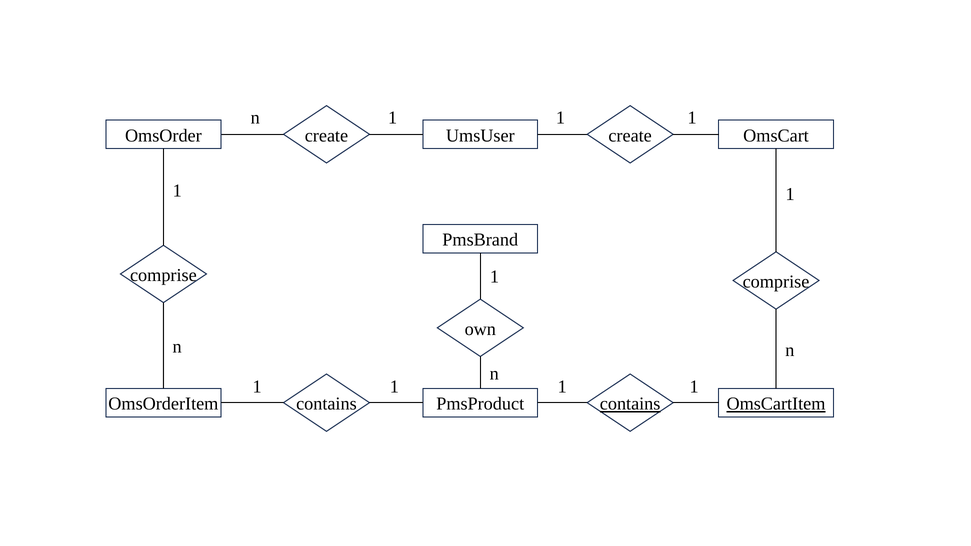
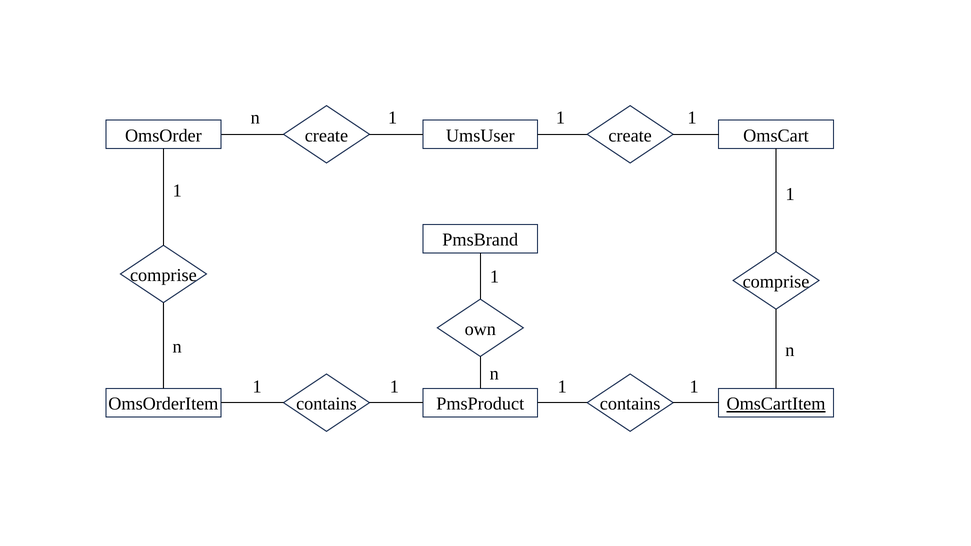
contains underline: present -> none (630, 404)
